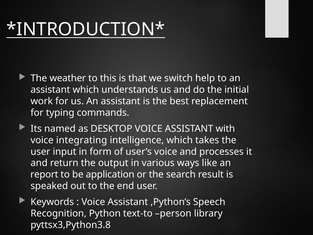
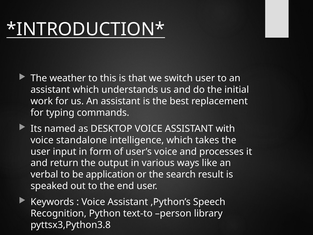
switch help: help -> user (205, 78)
integrating: integrating -> standalone (82, 140)
report: report -> verbal (44, 174)
